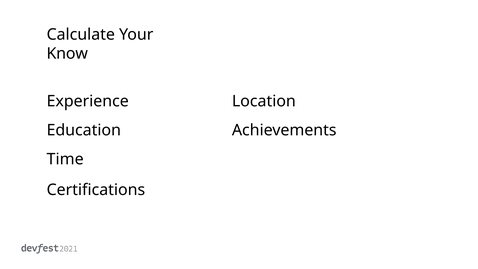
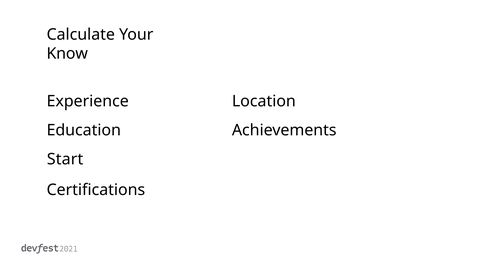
Time: Time -> Start (65, 159)
